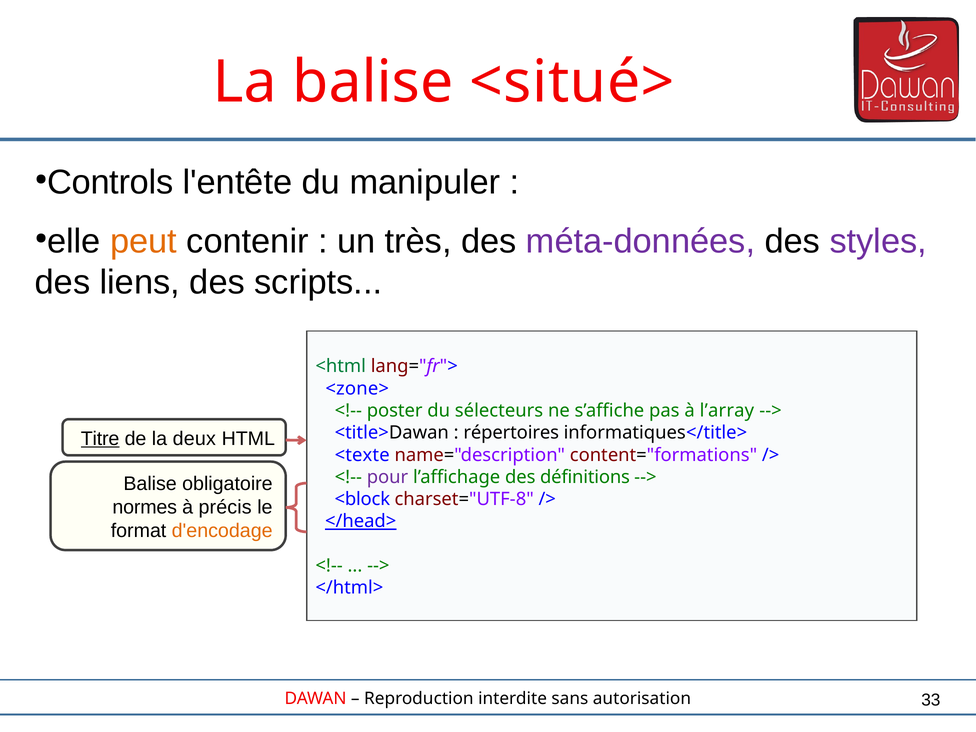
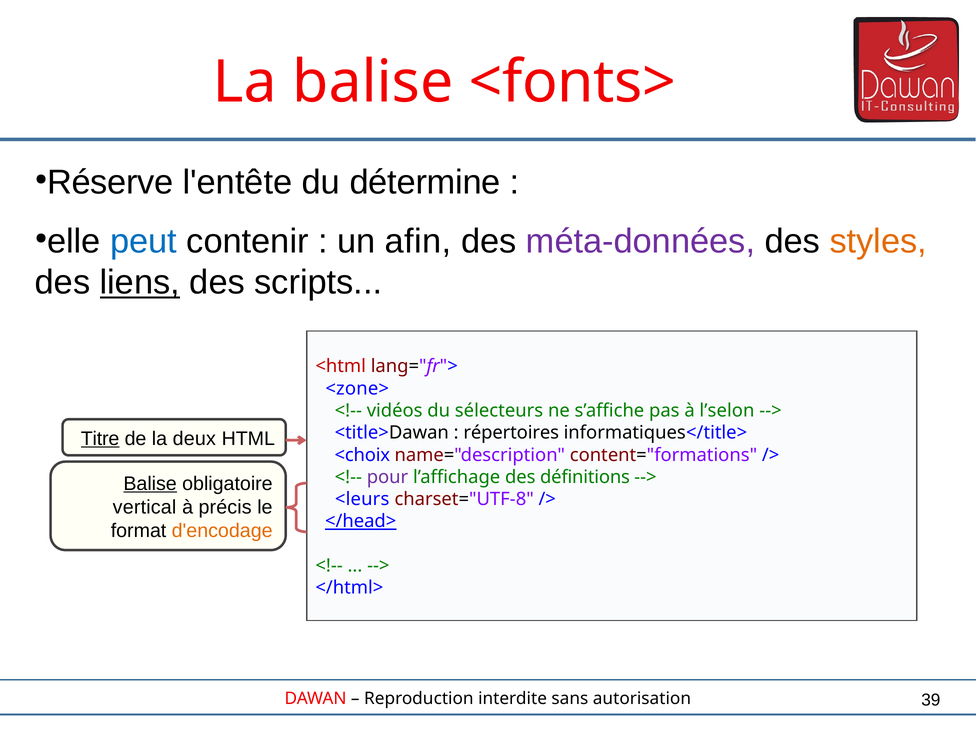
<situé>: <situé> -> <fonts> (572, 83)
Controls: Controls -> Réserve (110, 182)
manipuler: manipuler -> détermine (425, 182)
peut colour: orange -> blue (143, 241)
très: très -> afin (418, 241)
styles colour: purple -> orange (878, 241)
liens underline: none -> present (140, 283)
<html colour: green -> red (341, 366)
poster: poster -> vidéos (395, 411)
l’array: l’array -> l’selon (727, 411)
<texte: <texte -> <choix (362, 455)
Balise underline: none -> present (150, 484)
<block: <block -> <leurs (362, 499)
normes: normes -> vertical (145, 507)
33: 33 -> 39 (931, 700)
